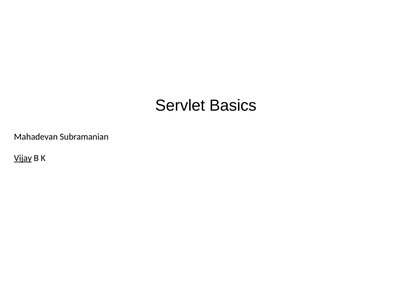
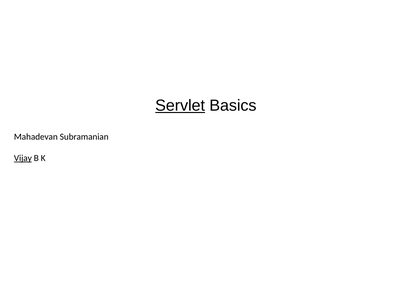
Servlet underline: none -> present (180, 105)
